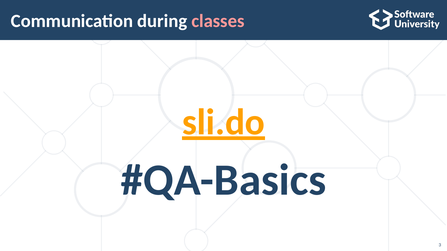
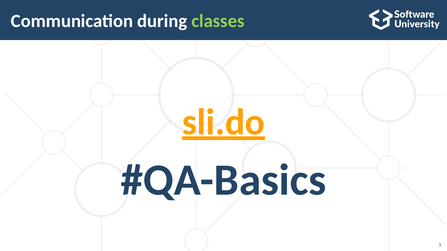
classes colour: pink -> light green (218, 21)
